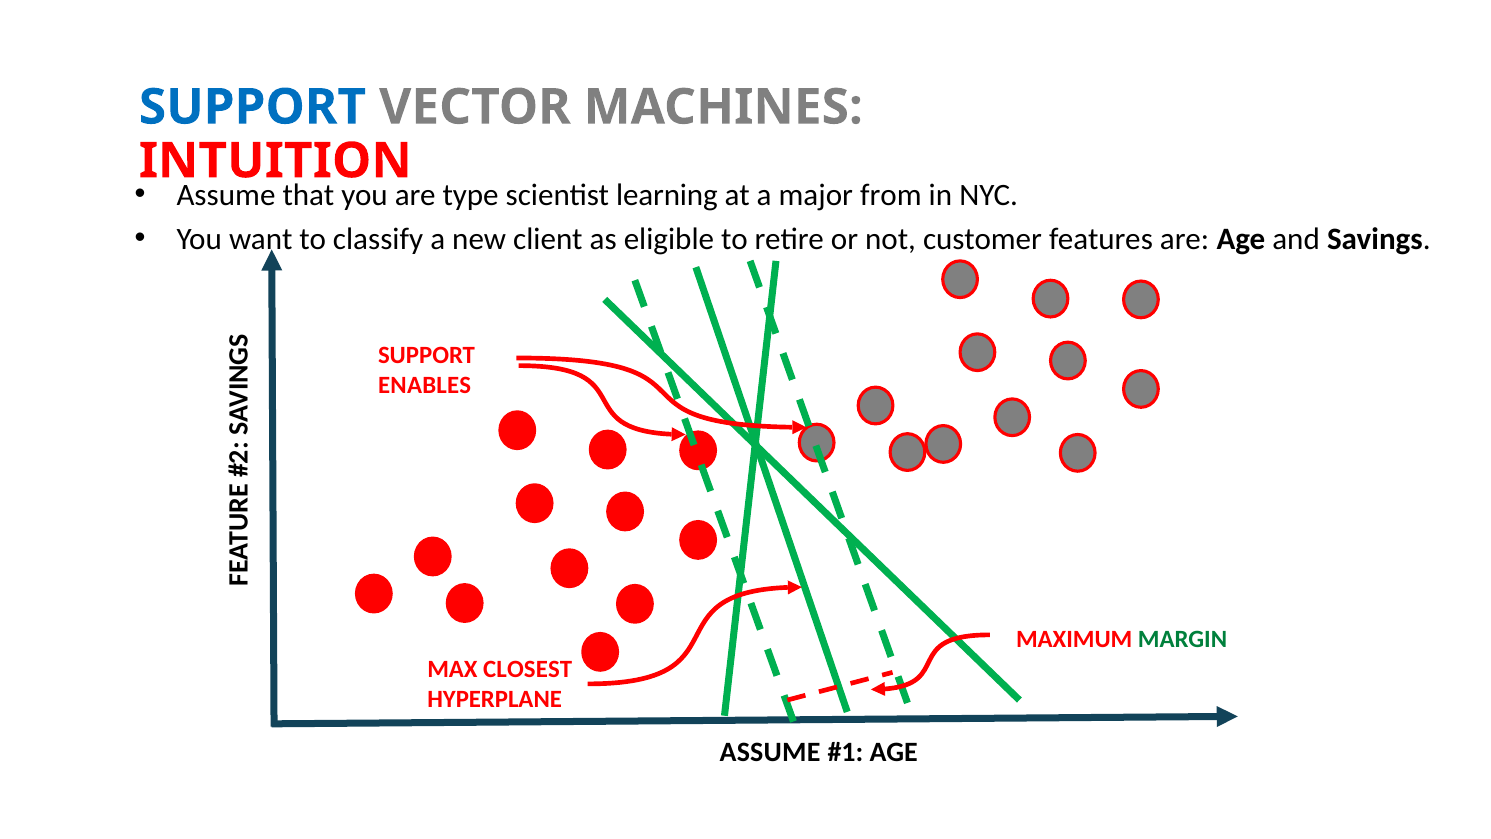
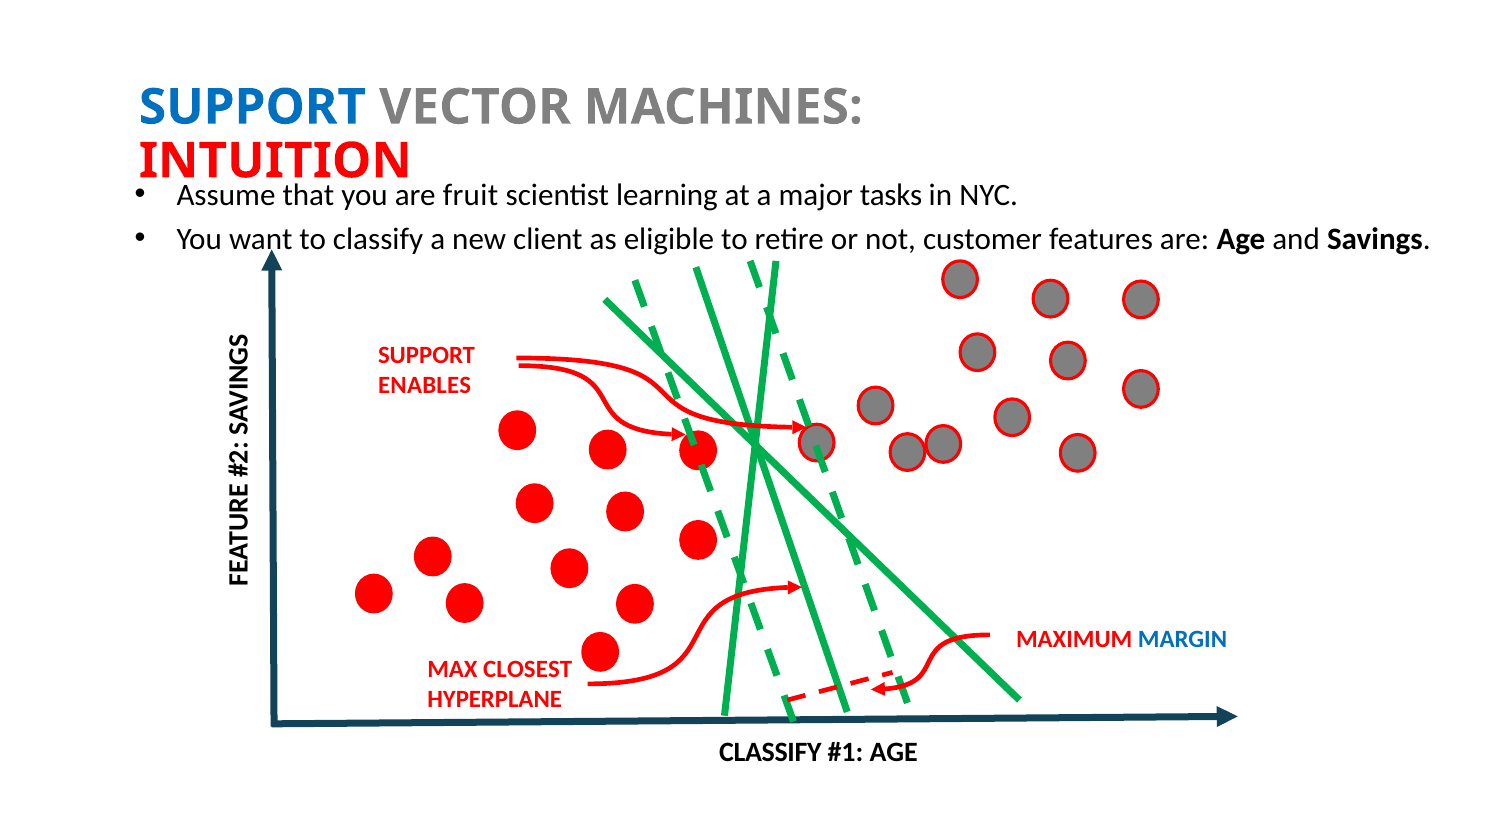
type: type -> fruit (470, 195)
from: from -> tasks (891, 195)
MARGIN colour: green -> blue (1183, 639)
ASSUME: ASSUME -> CLASSIFY (770, 752)
